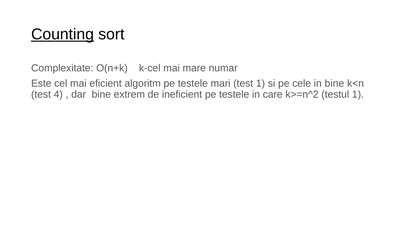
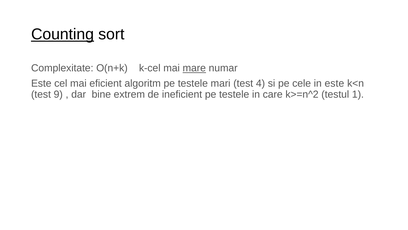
mare underline: none -> present (194, 68)
test 1: 1 -> 4 (261, 83)
in bine: bine -> este (334, 83)
4: 4 -> 9 (58, 94)
